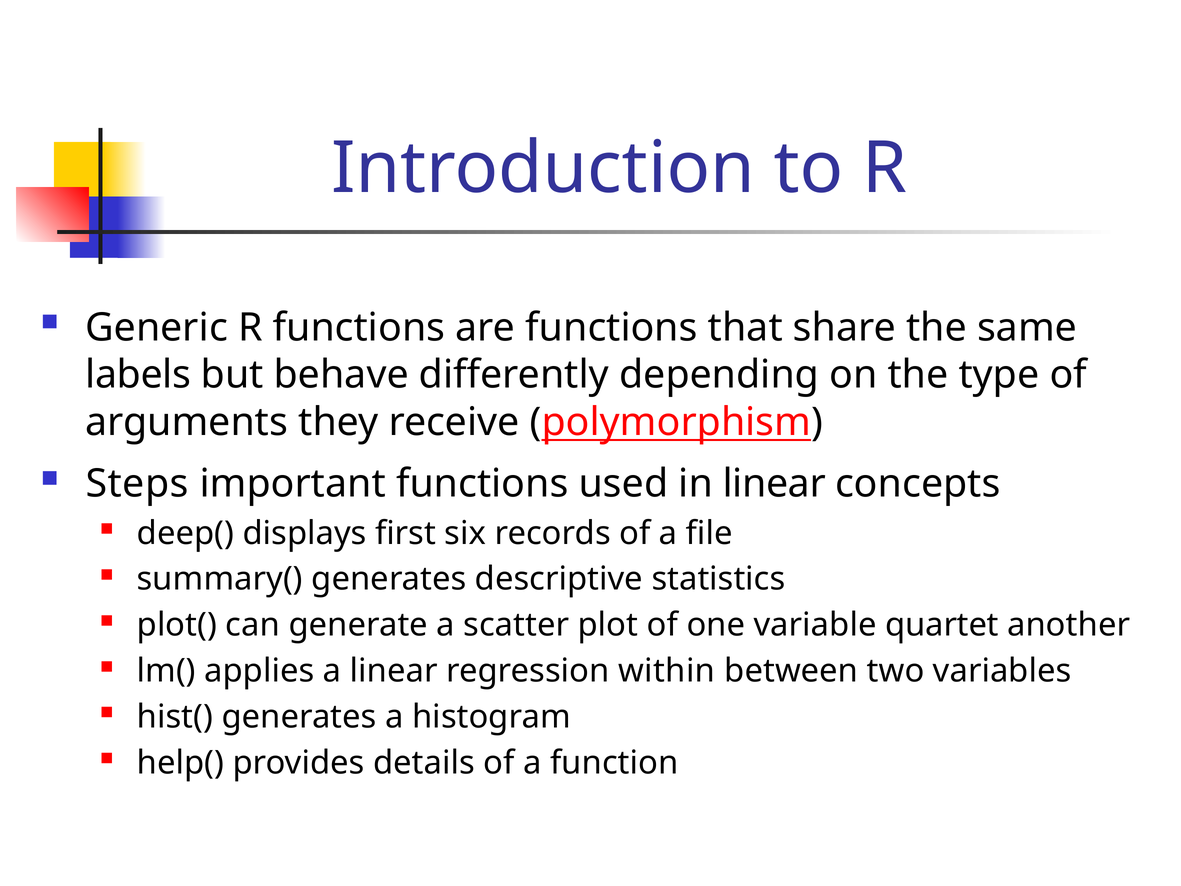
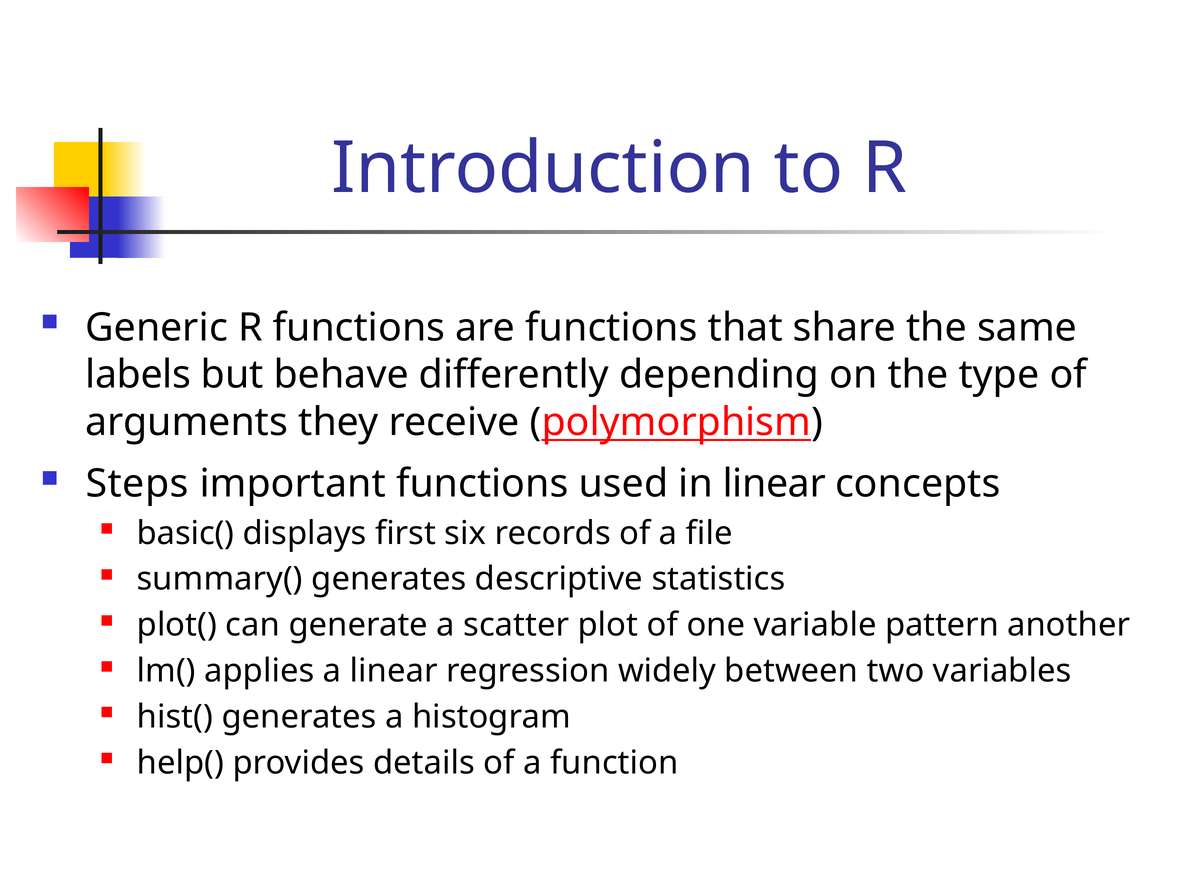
deep(: deep( -> basic( (186, 533)
quartet: quartet -> pattern (942, 625)
within: within -> widely (667, 671)
